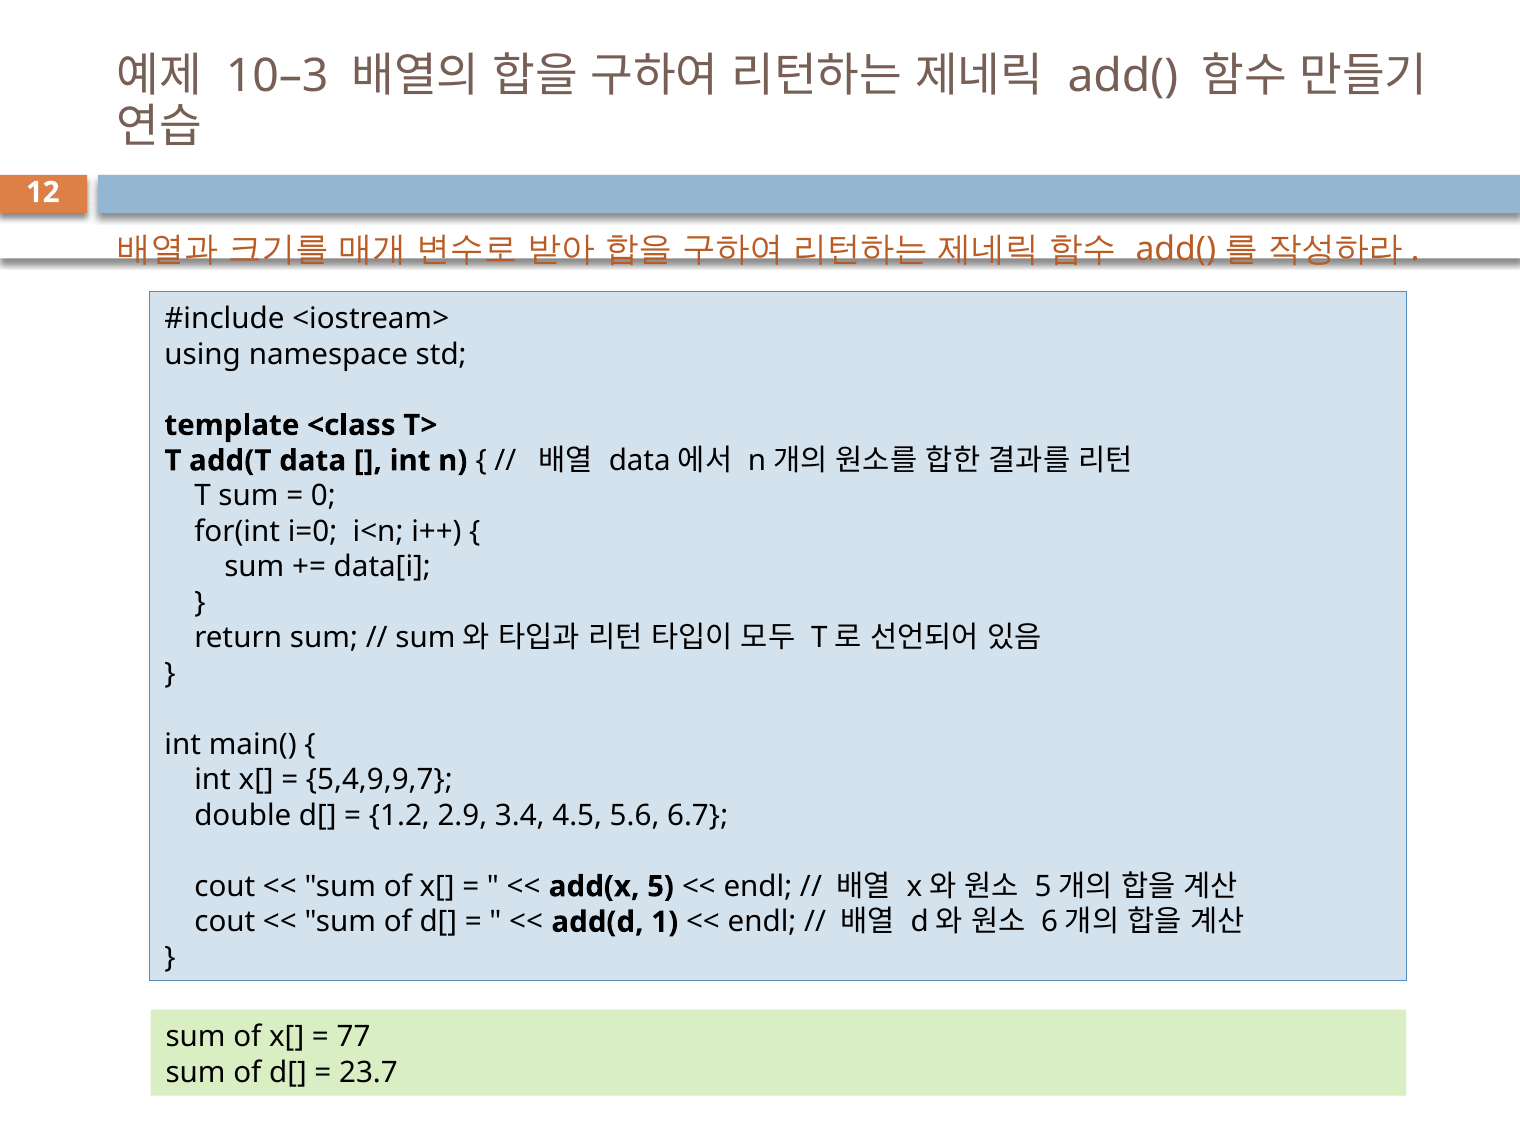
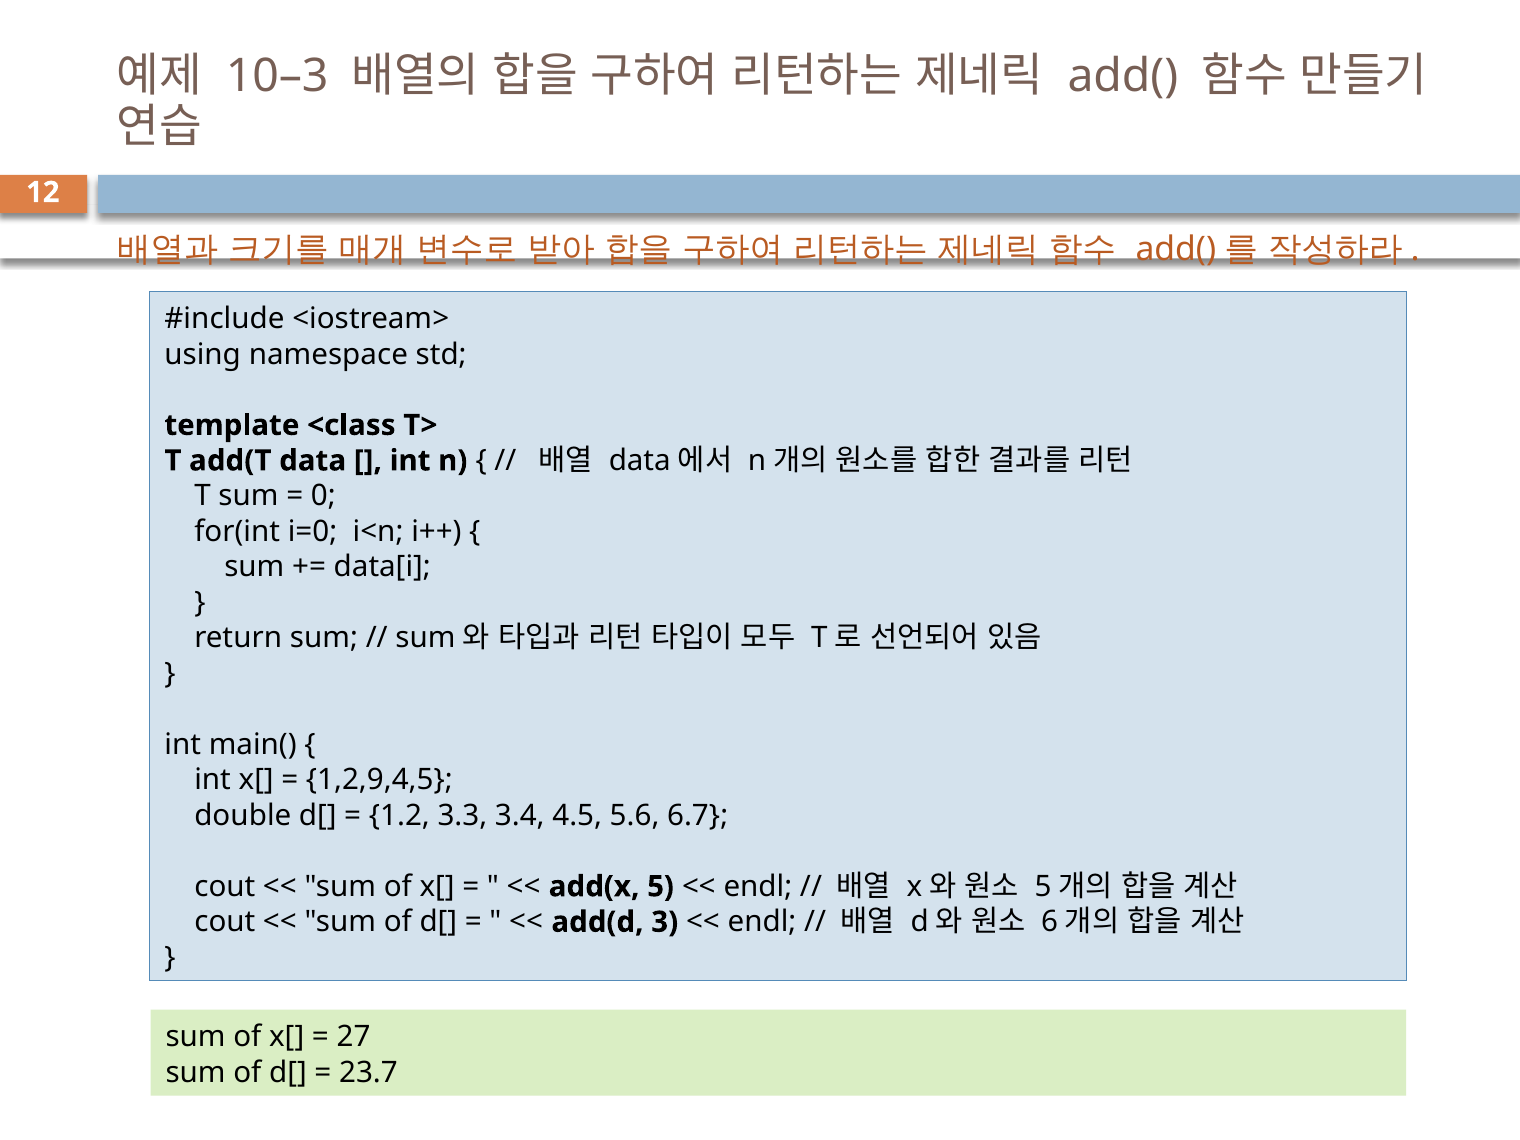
5,4,9,9,7: 5,4,9,9,7 -> 1,2,9,4,5 (379, 780)
2.9: 2.9 -> 3.3 (462, 816)
1: 1 -> 3 (665, 922)
77: 77 -> 27 (354, 1037)
